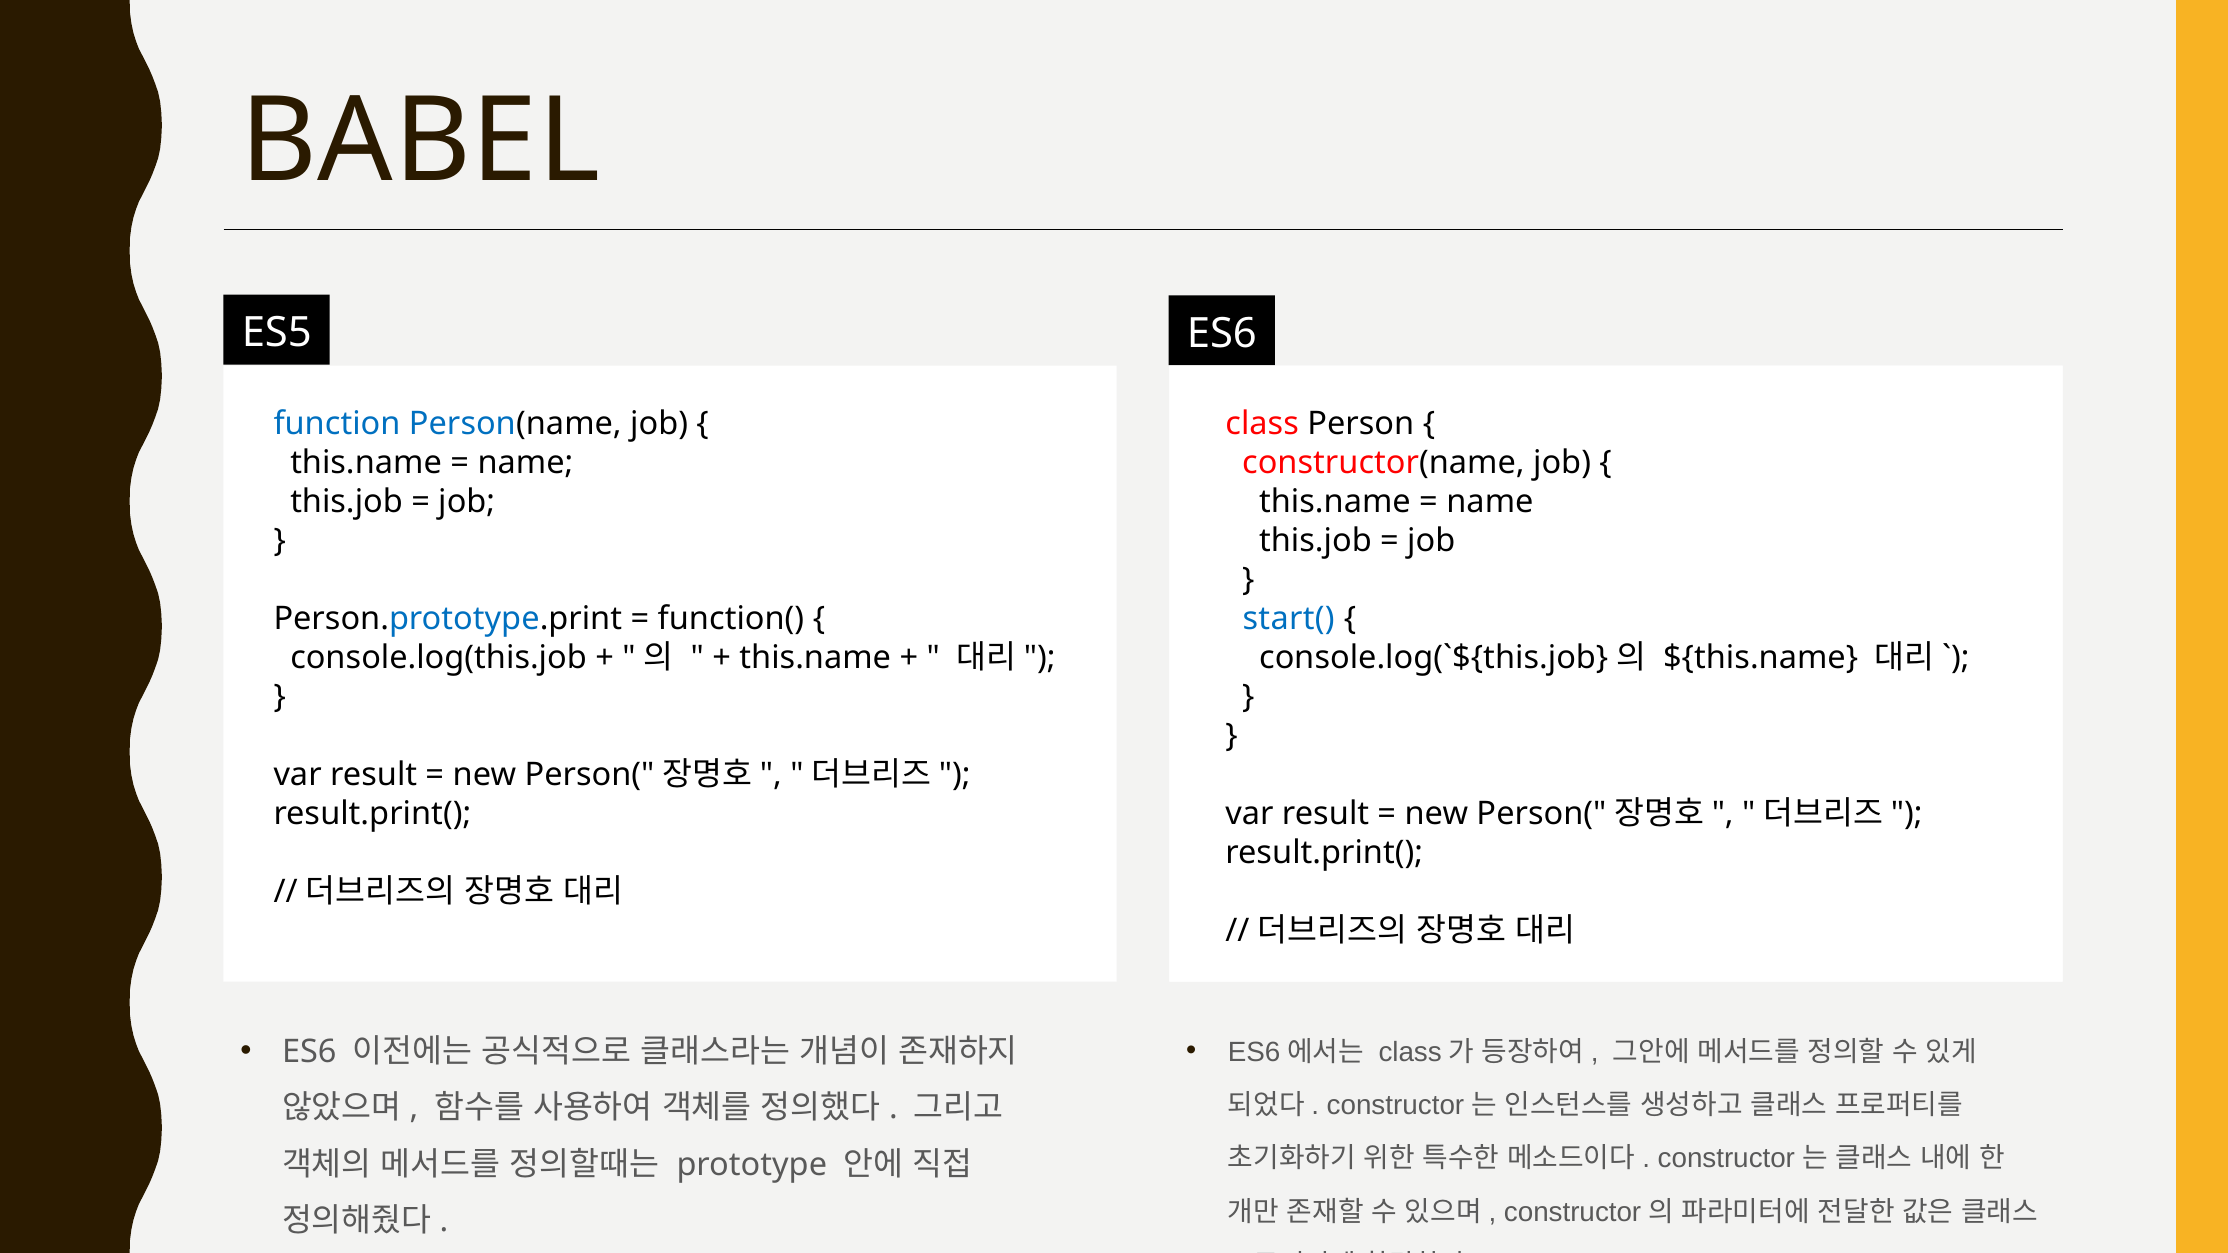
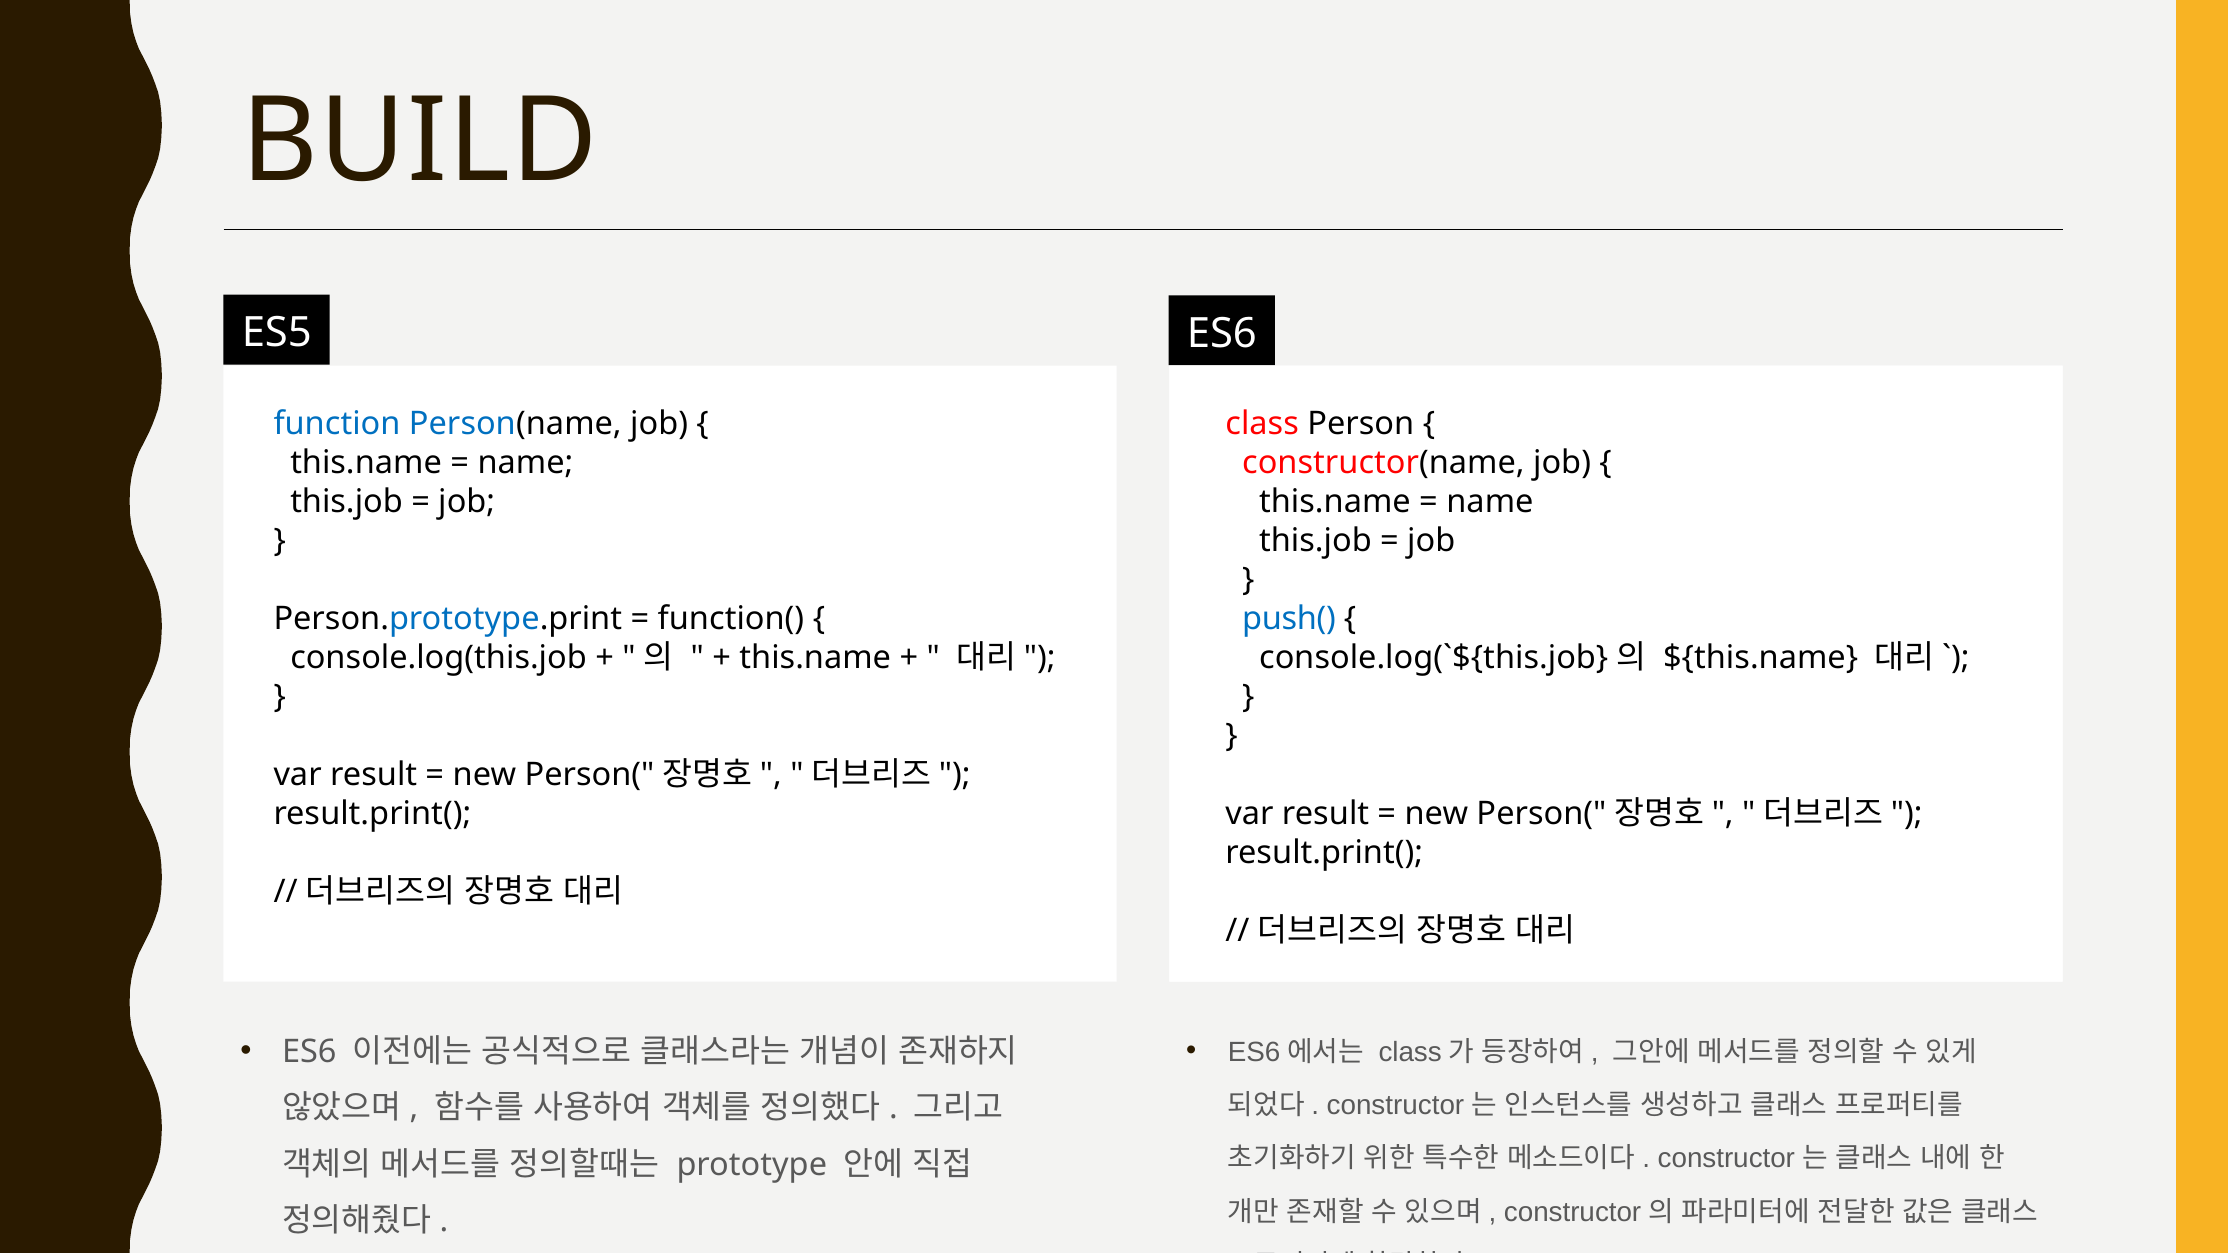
BABEL: BABEL -> BUILD (420, 141)
start(: start( -> push( (1289, 619)
